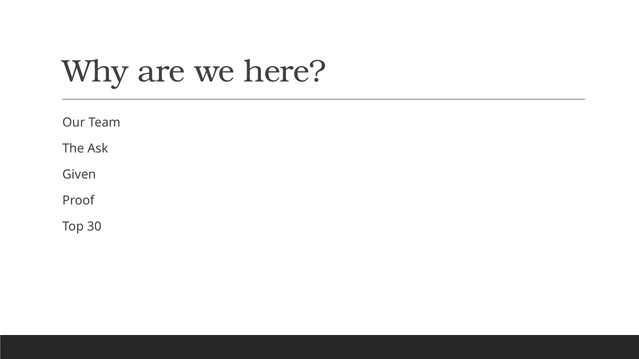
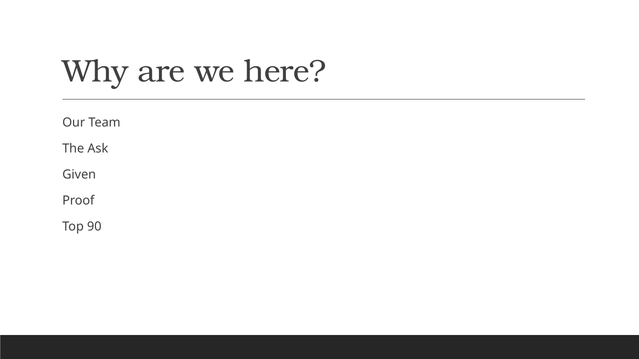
30: 30 -> 90 (94, 227)
